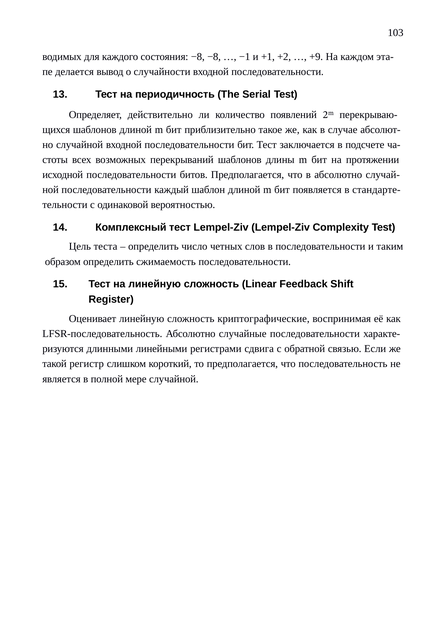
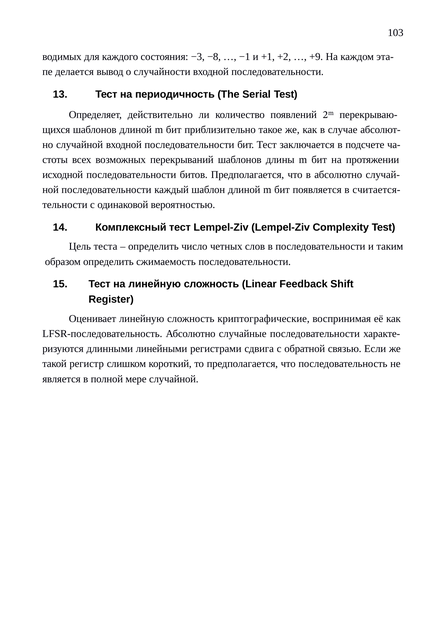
состояния −8: −8 -> −3 (198, 57)
стандарте-: стандарте- -> считается- (376, 190)
